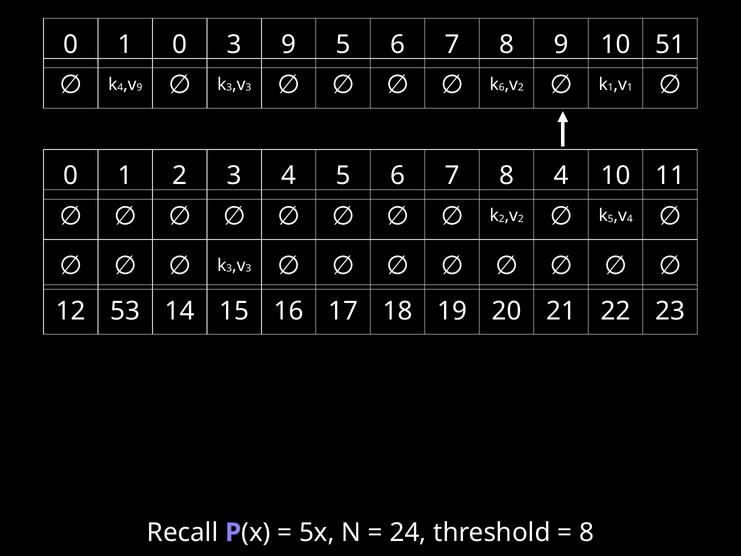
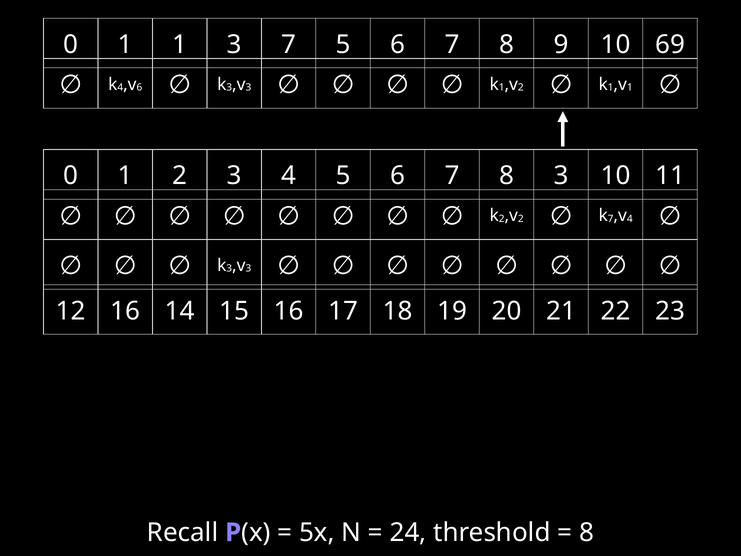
1 0: 0 -> 1 (180, 45)
3 9: 9 -> 7 (289, 45)
51: 51 -> 69 (670, 45)
9: 9 -> 6 (139, 88)
6: 6 -> 1 (502, 88)
8 4: 4 -> 3 (561, 176)
5: 5 -> 7 (611, 219)
12 53: 53 -> 16 (125, 311)
